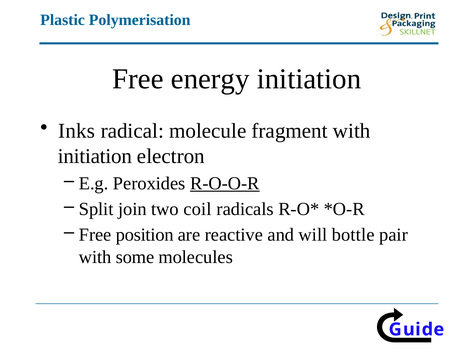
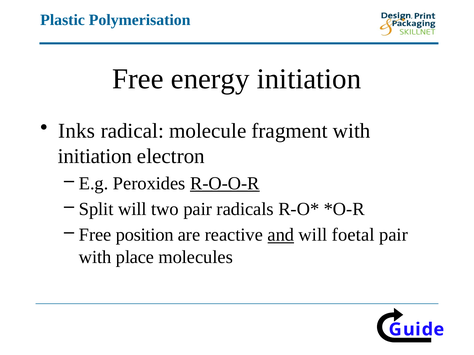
Split join: join -> will (132, 209)
two coil: coil -> pair (198, 209)
and underline: none -> present (281, 235)
bottle: bottle -> foetal (353, 235)
some: some -> place (135, 257)
